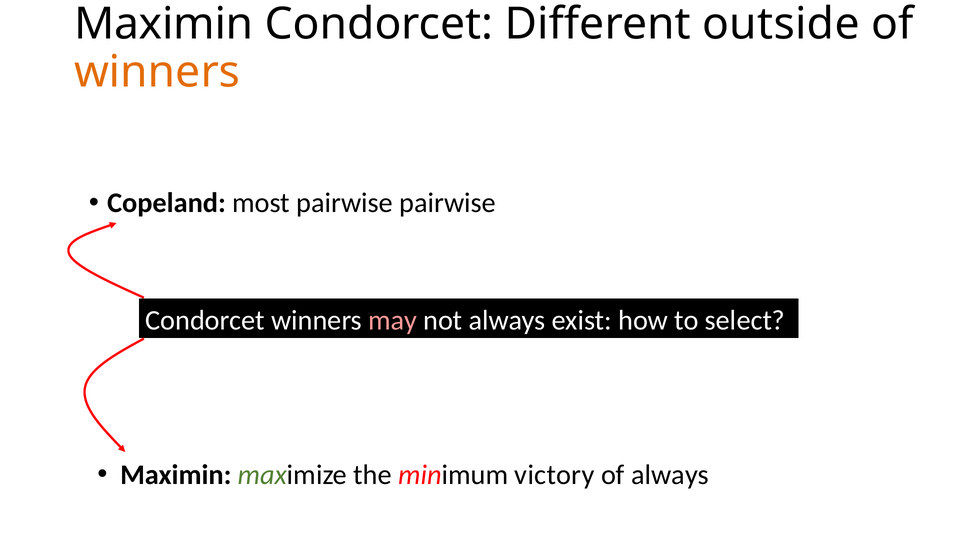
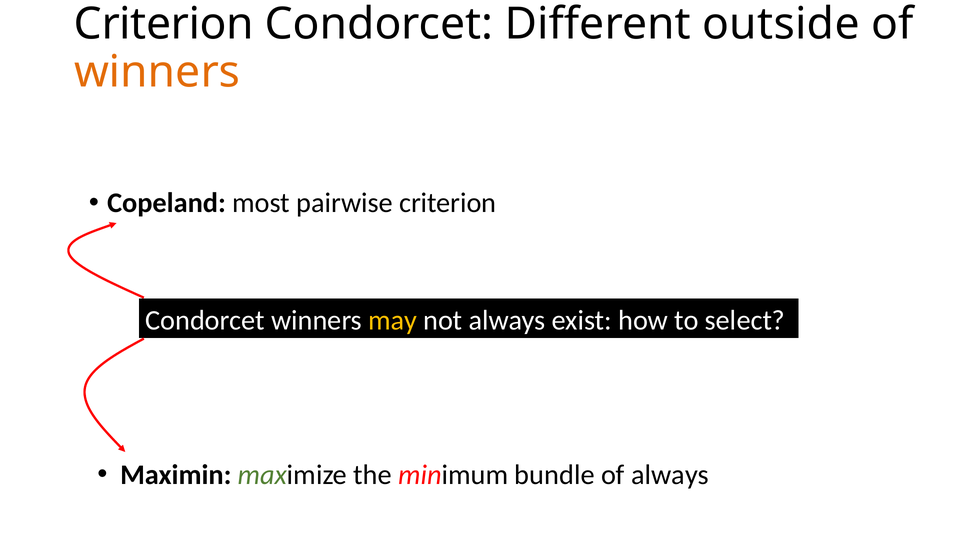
Maximin: Maximin -> Criterion (164, 24)
pairwise pairwise: pairwise -> criterion (448, 203)
may colour: pink -> yellow (393, 320)
victory: victory -> bundle (555, 475)
